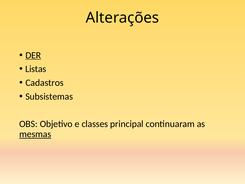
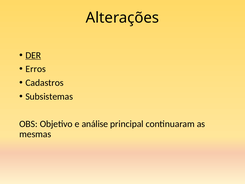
Listas: Listas -> Erros (36, 69)
classes: classes -> análise (95, 124)
mesmas underline: present -> none (35, 134)
